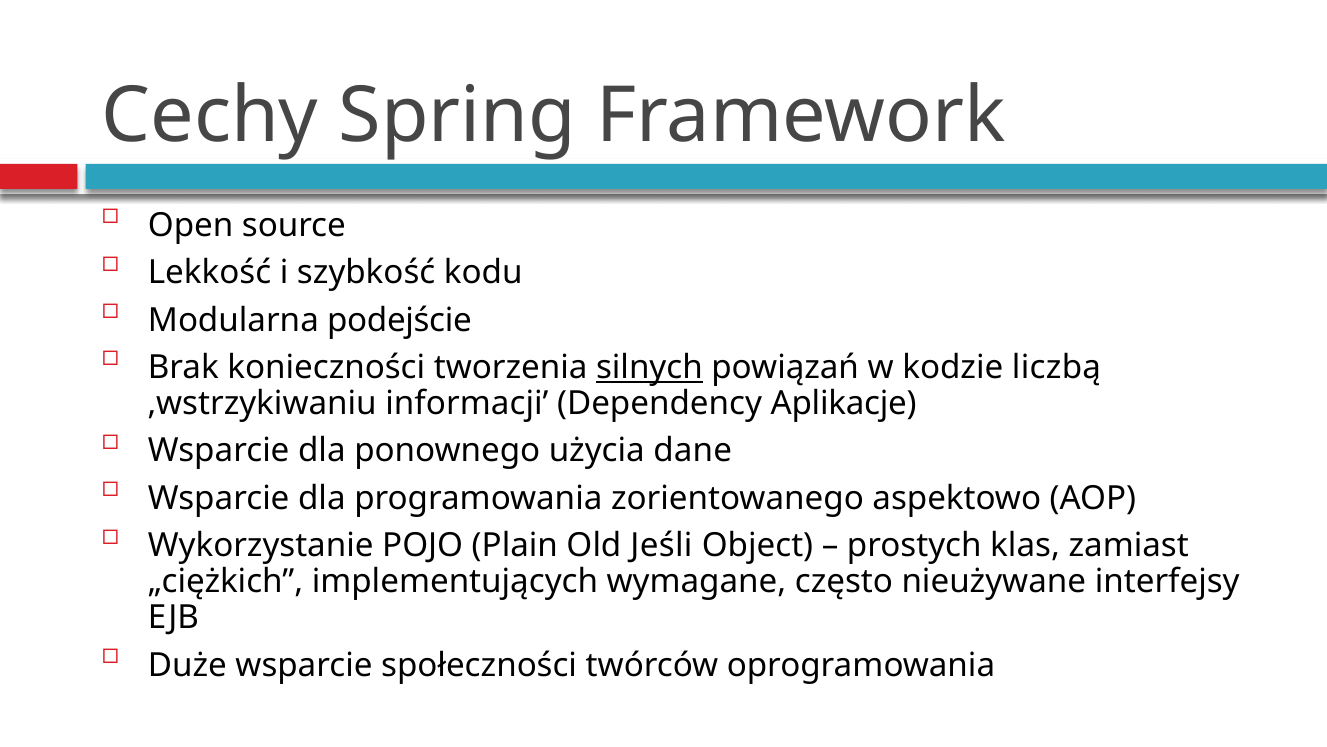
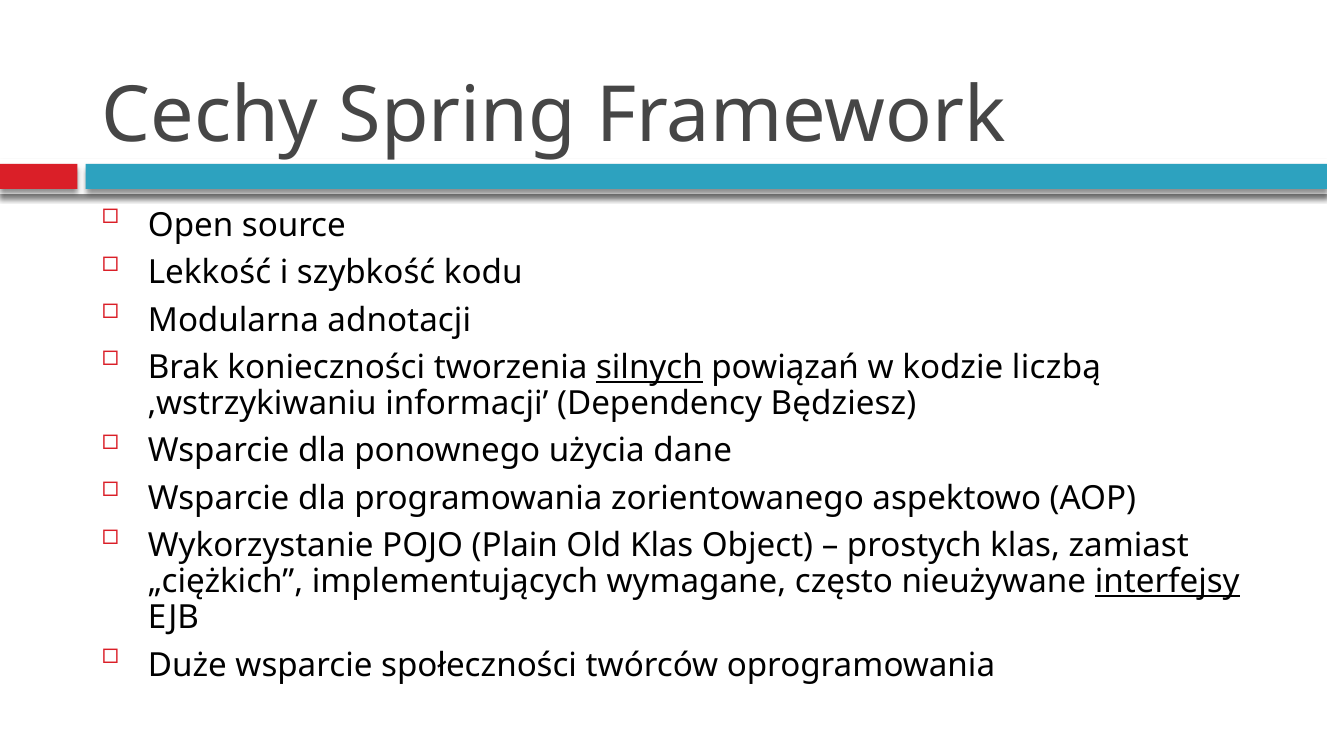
podejście: podejście -> adnotacji (399, 320)
Aplikacje: Aplikacje -> Będziesz (843, 403)
Old Jeśli: Jeśli -> Klas (662, 546)
interfejsy underline: none -> present (1167, 581)
